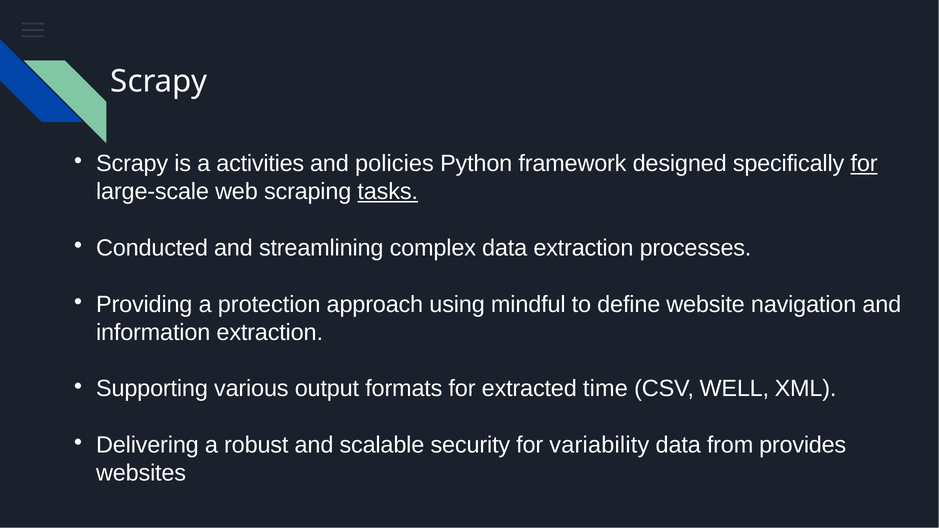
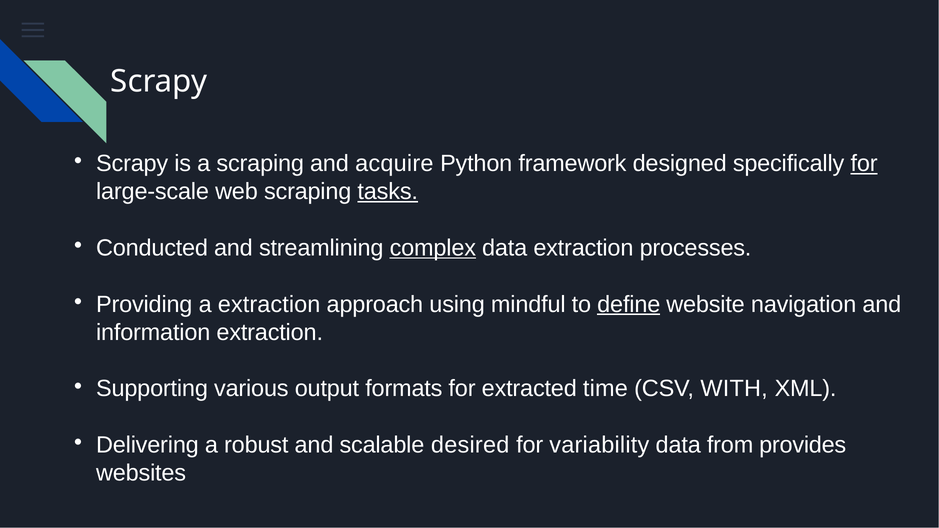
a activities: activities -> scraping (260, 164)
policies: policies -> acquire (394, 164)
complex underline: none -> present (433, 248)
a protection: protection -> extraction (269, 304)
define underline: none -> present (629, 304)
WELL: WELL -> WITH (734, 389)
security: security -> desired (470, 445)
